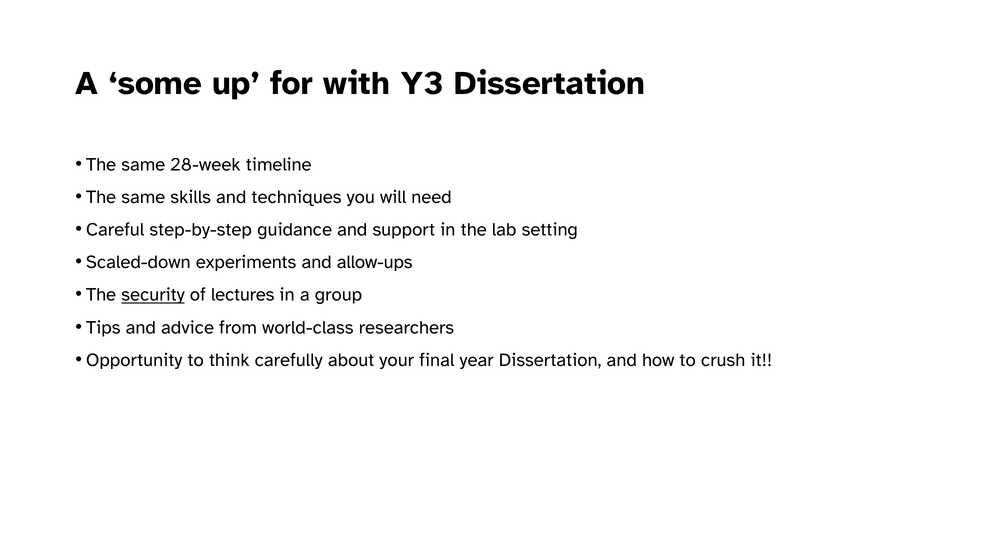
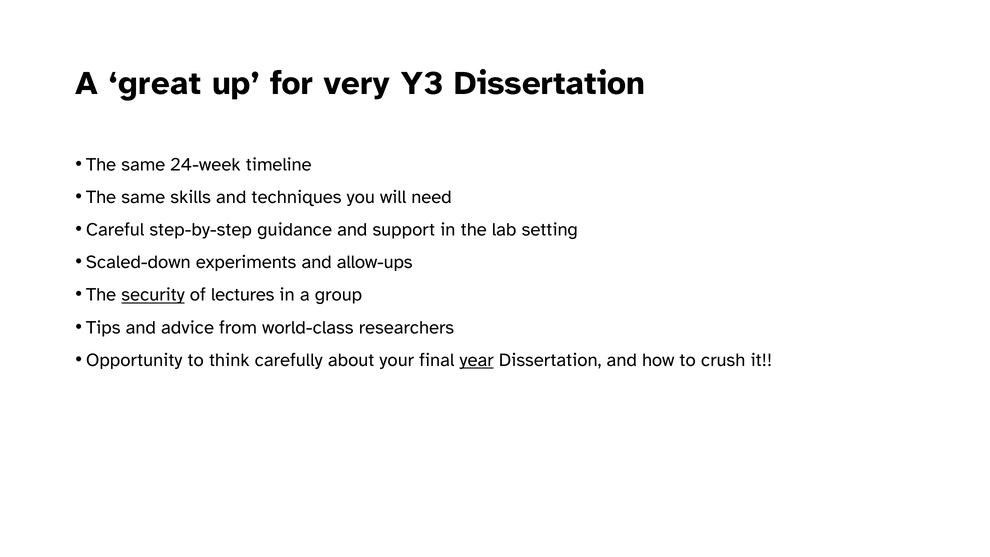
some: some -> great (155, 83)
with: with -> very (357, 83)
28-week: 28-week -> 24-week (205, 164)
year underline: none -> present (477, 360)
